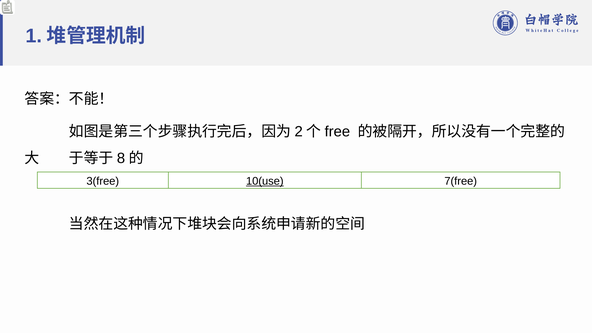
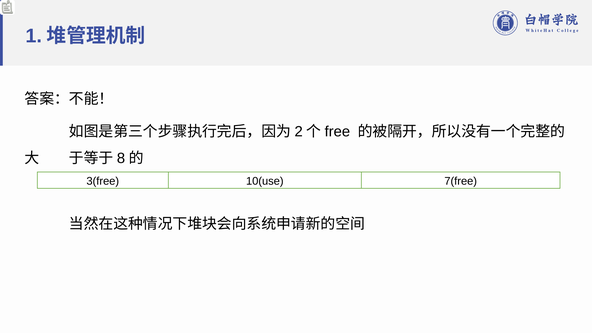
10(use underline: present -> none (265, 181)
